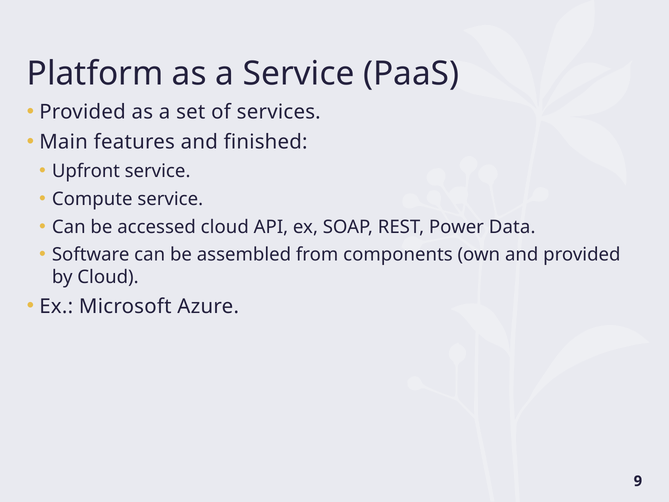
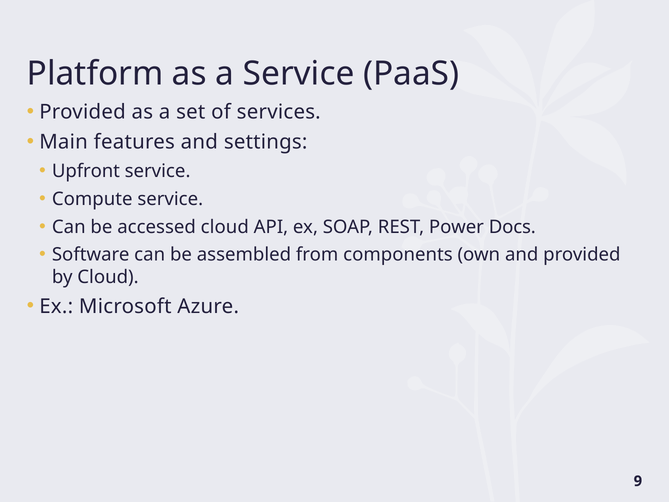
finished: finished -> settings (266, 142)
Data: Data -> Docs (512, 227)
